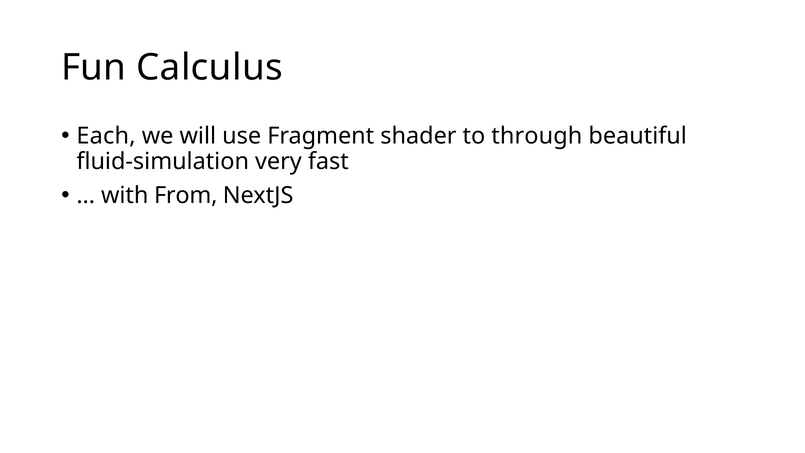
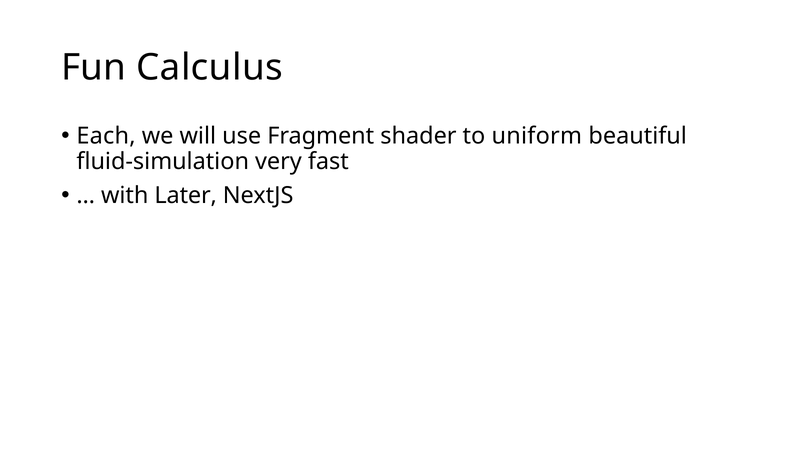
through: through -> uniform (537, 136)
From: From -> Later (186, 195)
